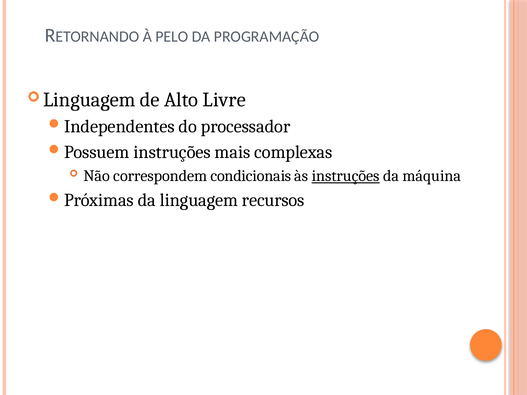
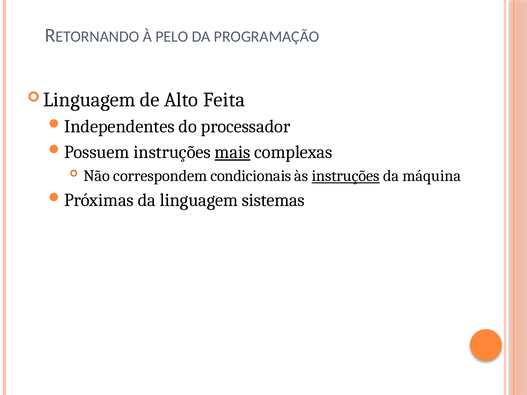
Livre: Livre -> Feita (224, 100)
mais underline: none -> present (232, 152)
recursos: recursos -> sistemas (273, 200)
